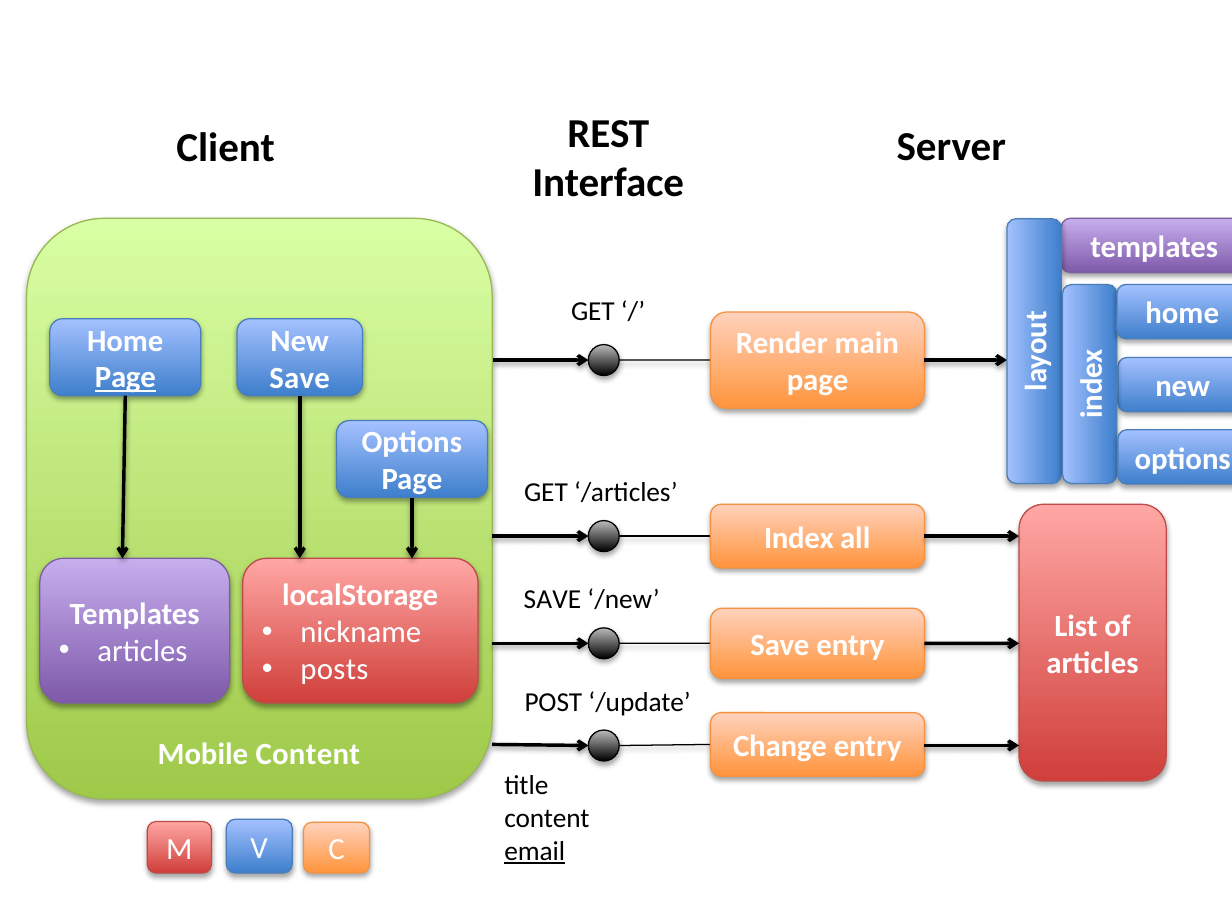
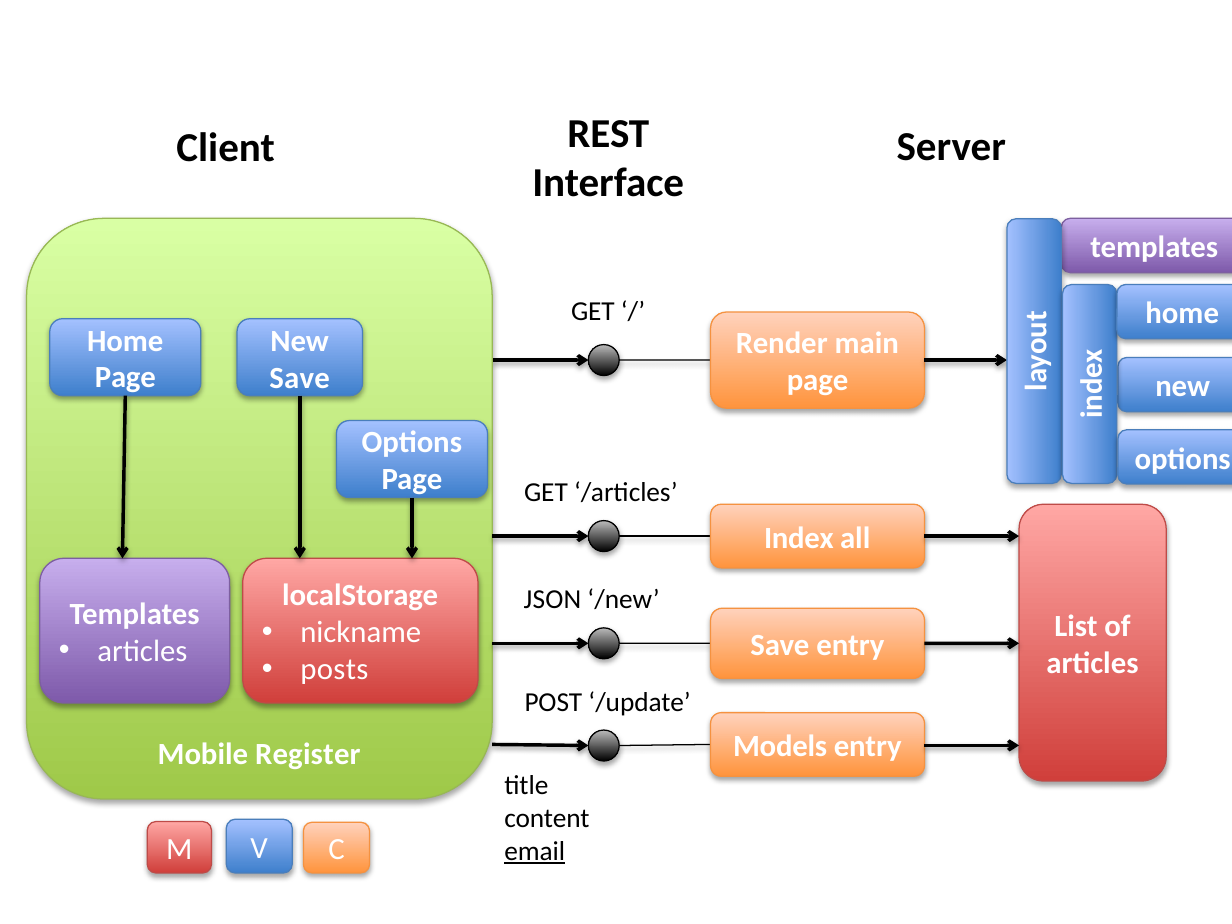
Page underline: present -> none (125, 378)
SAVE: SAVE -> JSON (552, 600)
Change: Change -> Models (780, 747)
Mobile Content: Content -> Register (308, 754)
